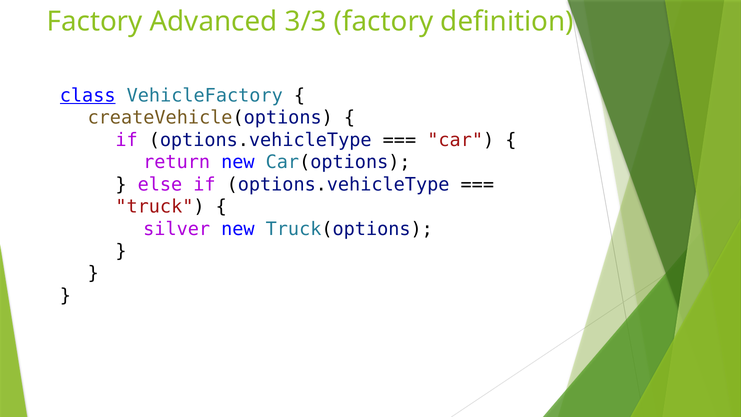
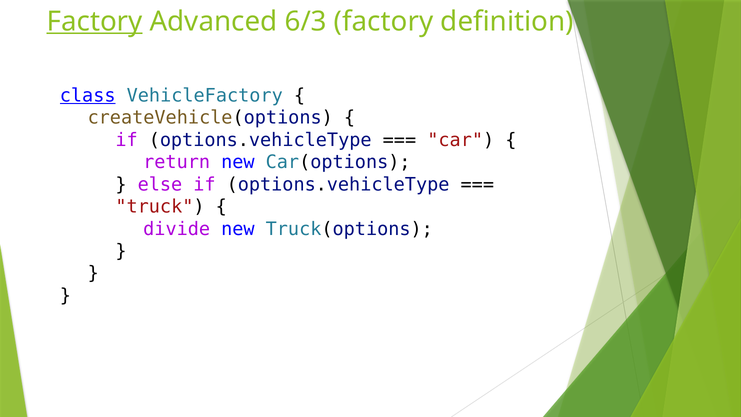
Factory underline: none -> present (95, 21)
3/3: 3/3 -> 6/3 (306, 21)
silver: silver -> divide (177, 229)
